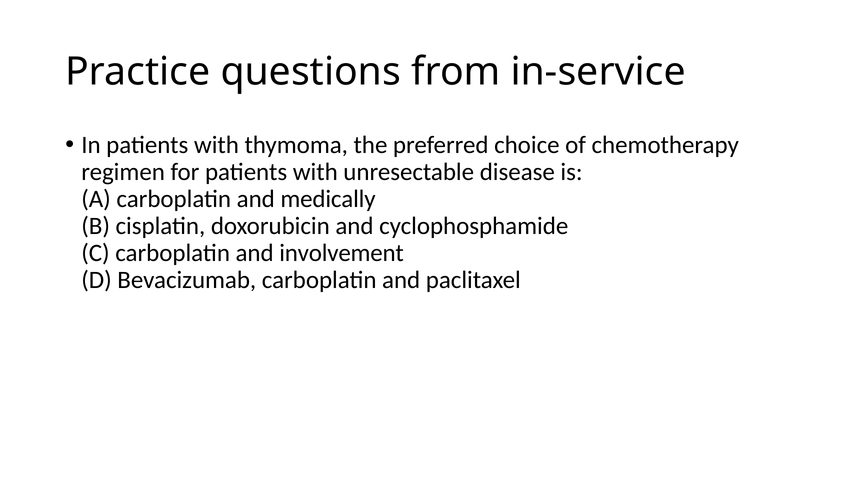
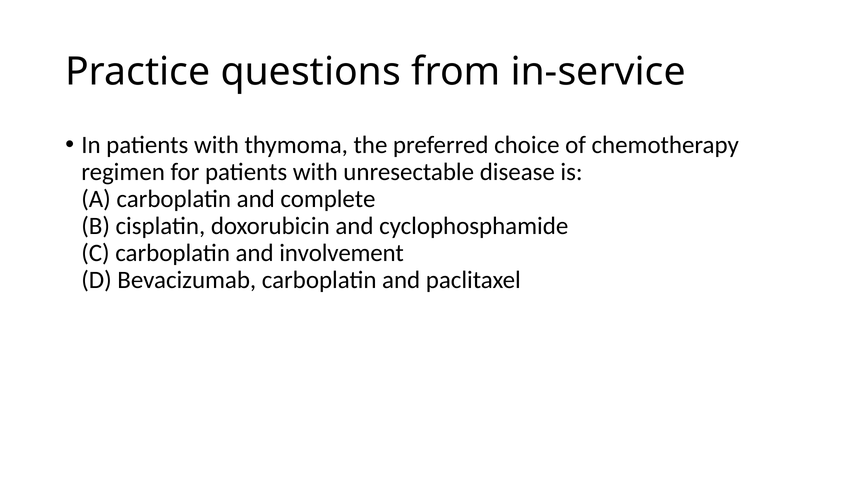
medically: medically -> complete (328, 199)
